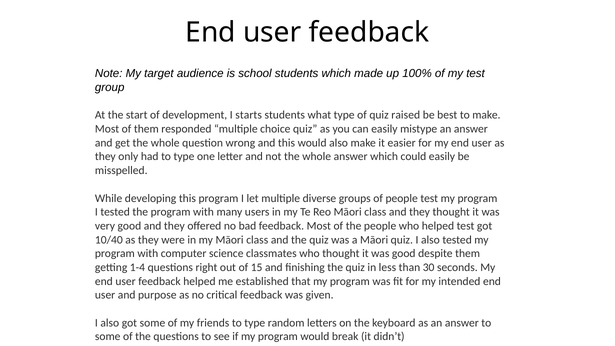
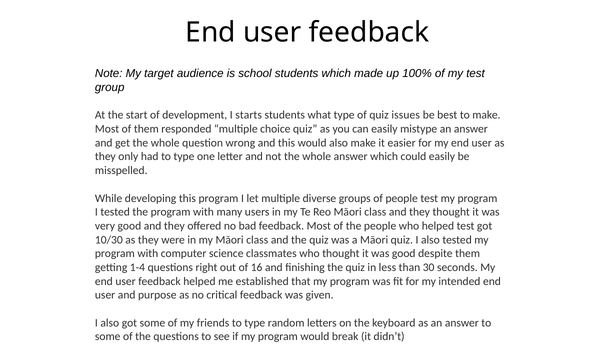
raised: raised -> issues (406, 115)
10/40: 10/40 -> 10/30 (109, 240)
15: 15 -> 16 (257, 267)
